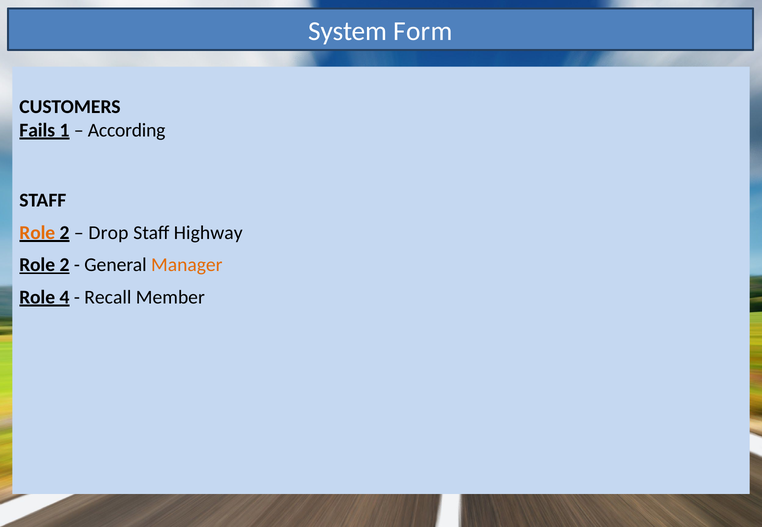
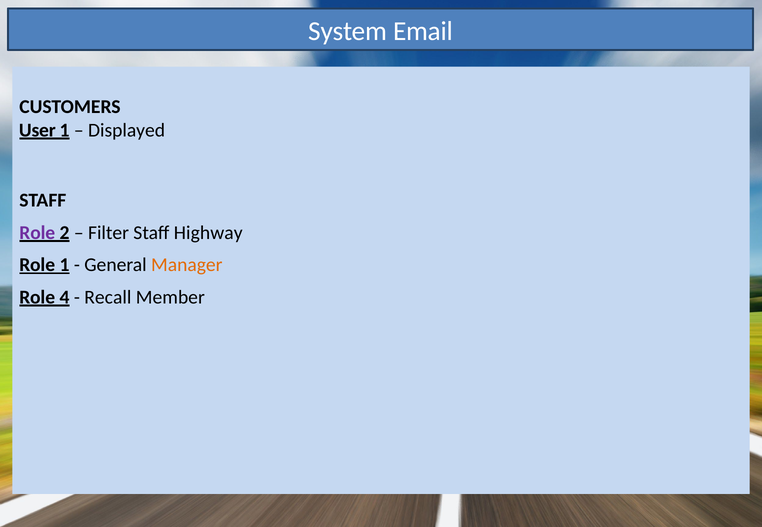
Form: Form -> Email (423, 31)
Fails: Fails -> User (37, 130)
According: According -> Displayed (127, 130)
Role colour: orange -> purple (37, 233)
Drop: Drop -> Filter (109, 233)
2: 2 -> 1 (64, 265)
